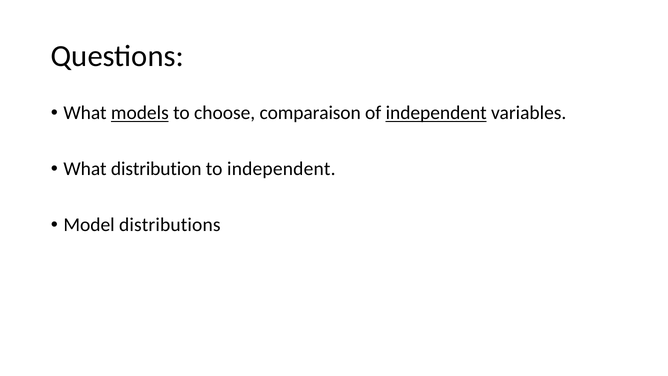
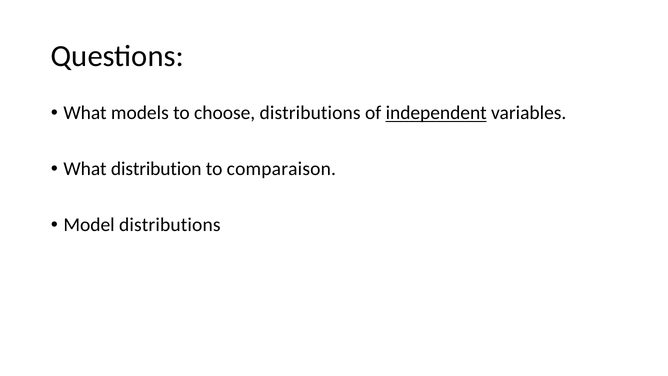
models underline: present -> none (140, 113)
choose comparaison: comparaison -> distributions (310, 113)
to independent: independent -> comparaison (281, 169)
